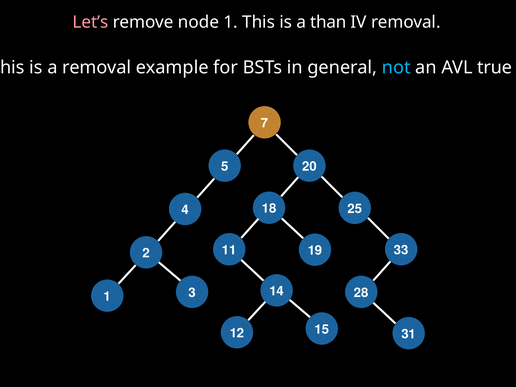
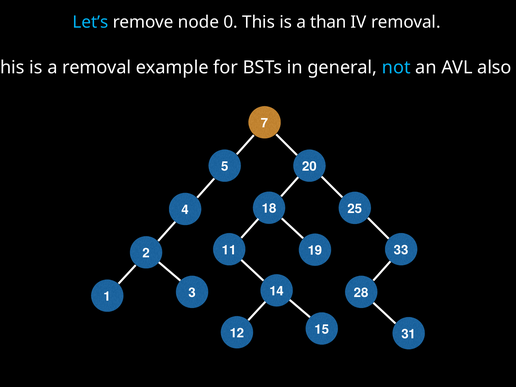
Let’s colour: pink -> light blue (90, 22)
node 1: 1 -> 0 (231, 22)
true: true -> also (494, 68)
